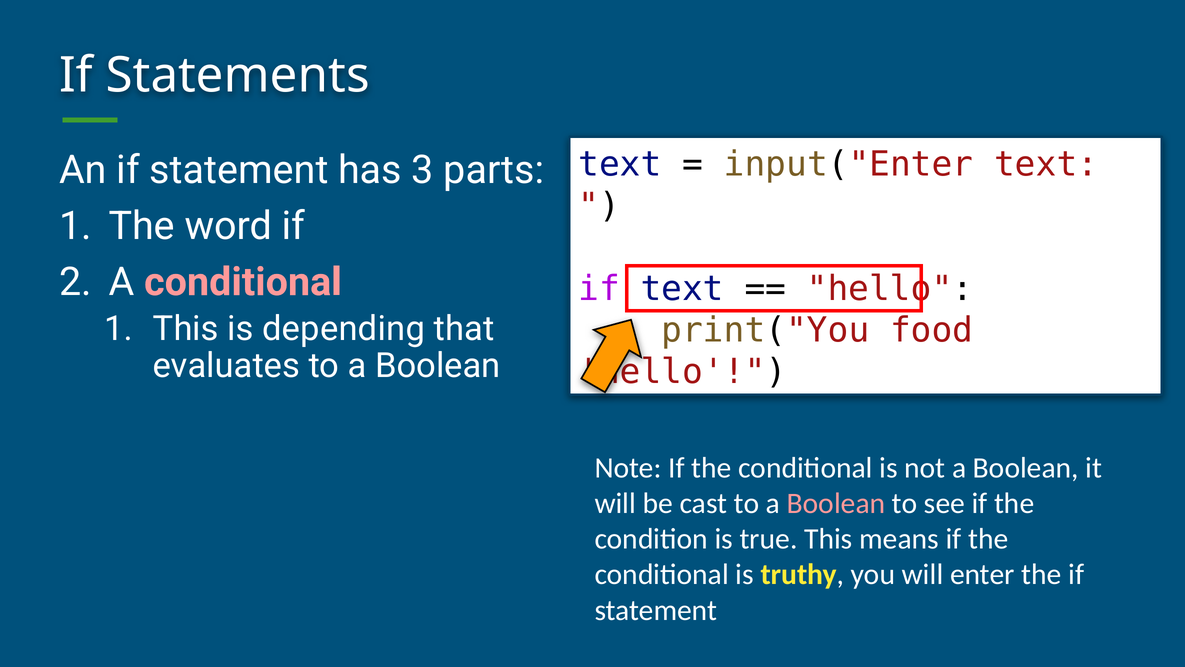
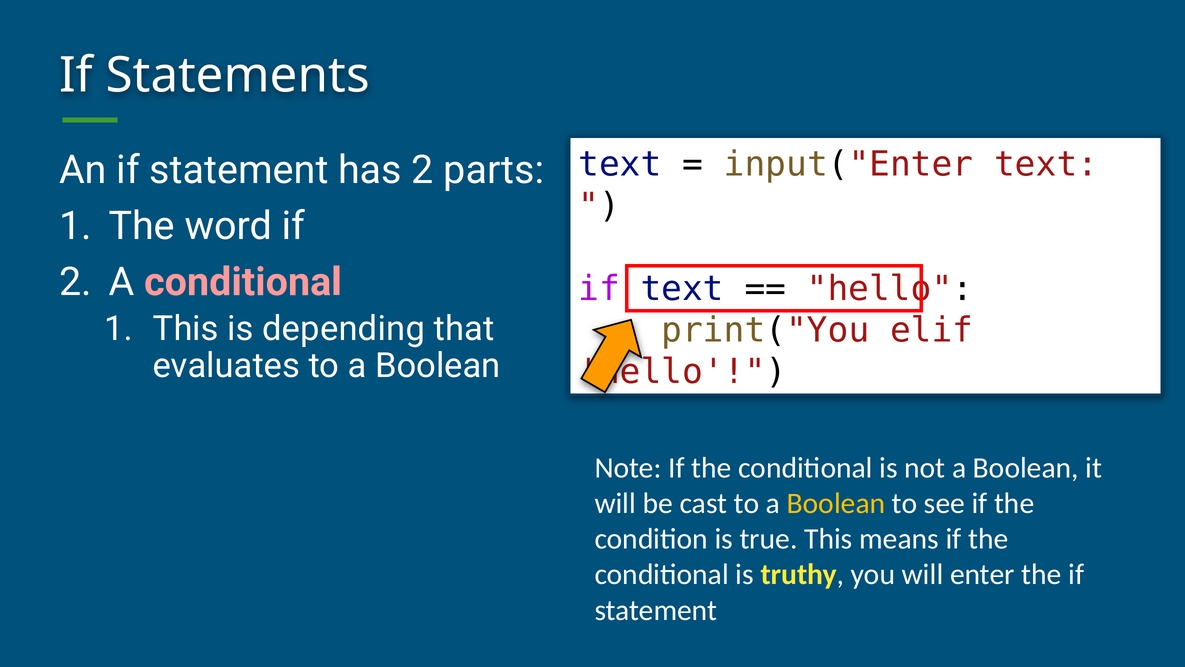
has 3: 3 -> 2 (423, 170)
food: food -> elif (932, 330)
Boolean colour: pink -> yellow (836, 503)
